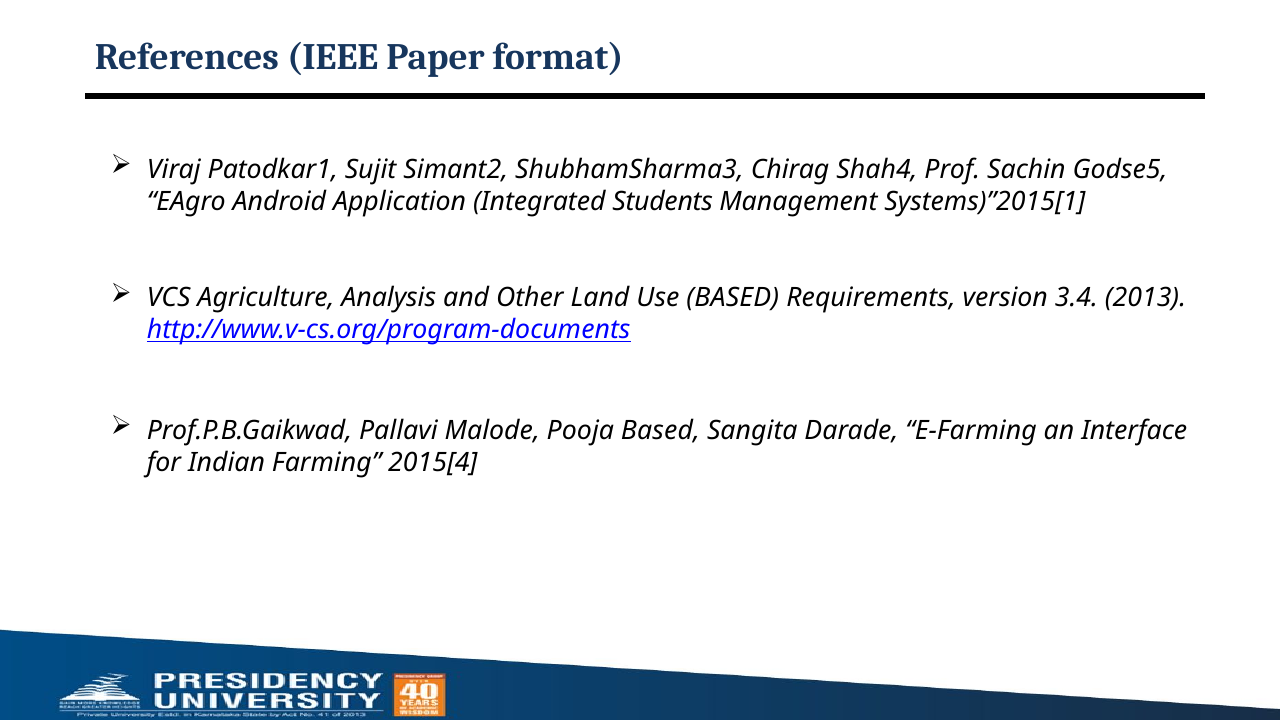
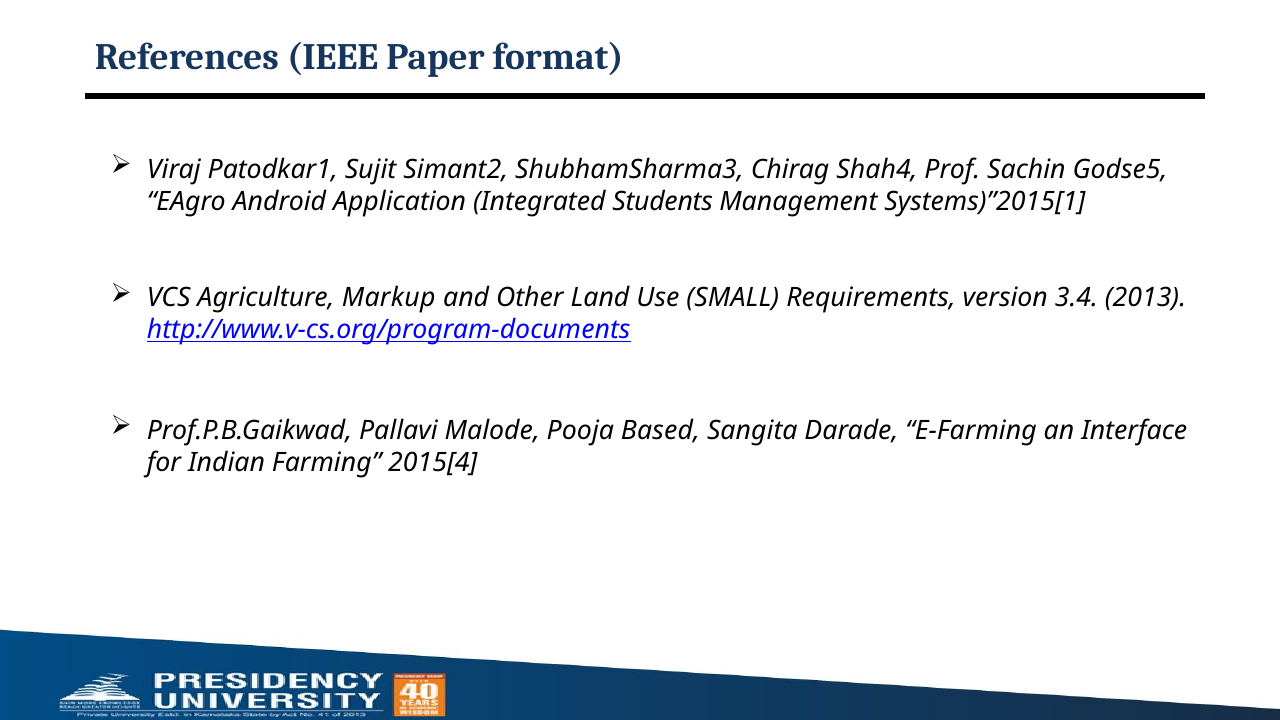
Analysis: Analysis -> Markup (389, 298)
Use BASED: BASED -> SMALL (733, 298)
